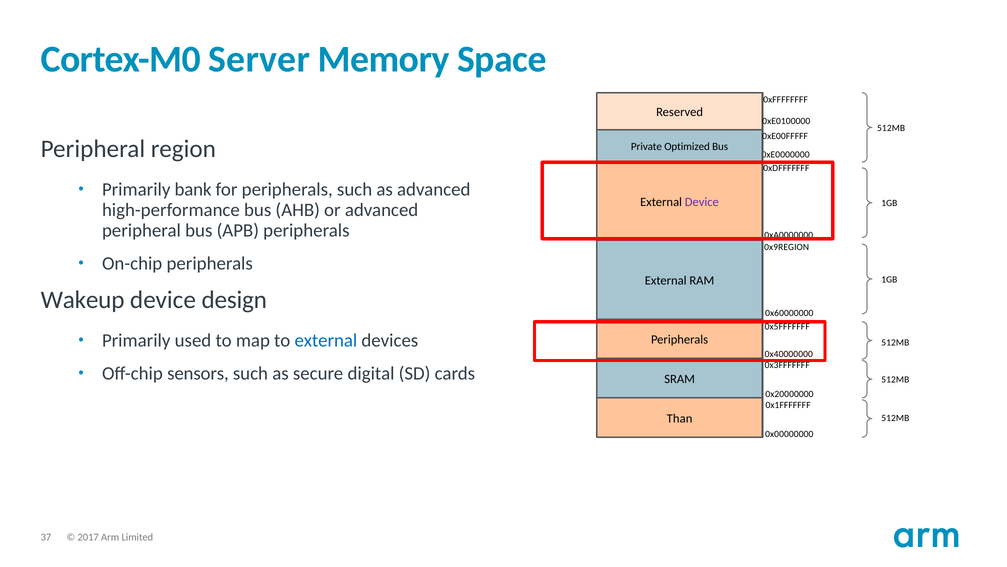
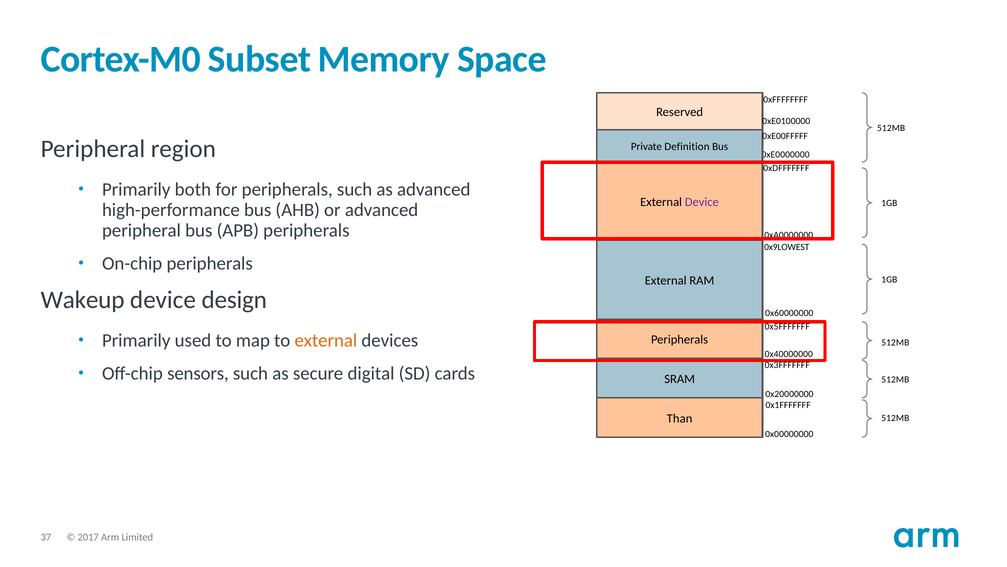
Server: Server -> Subset (260, 59)
Optimized: Optimized -> Definition (687, 146)
bank: bank -> both (193, 189)
0x9REGION: 0x9REGION -> 0x9LOWEST (787, 247)
external colour: blue -> orange (326, 340)
